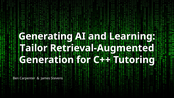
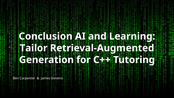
Generating: Generating -> Conclusion (46, 36)
